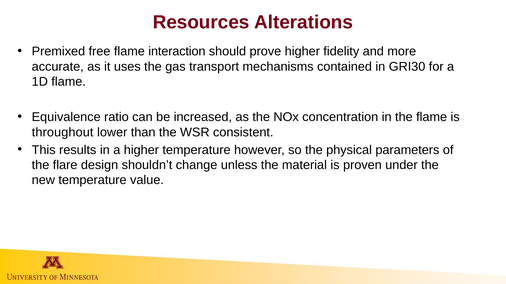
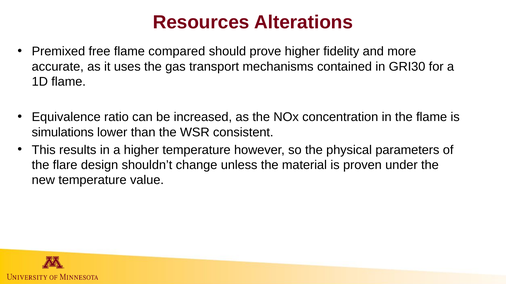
interaction: interaction -> compared (177, 52)
throughout: throughout -> simulations (63, 132)
